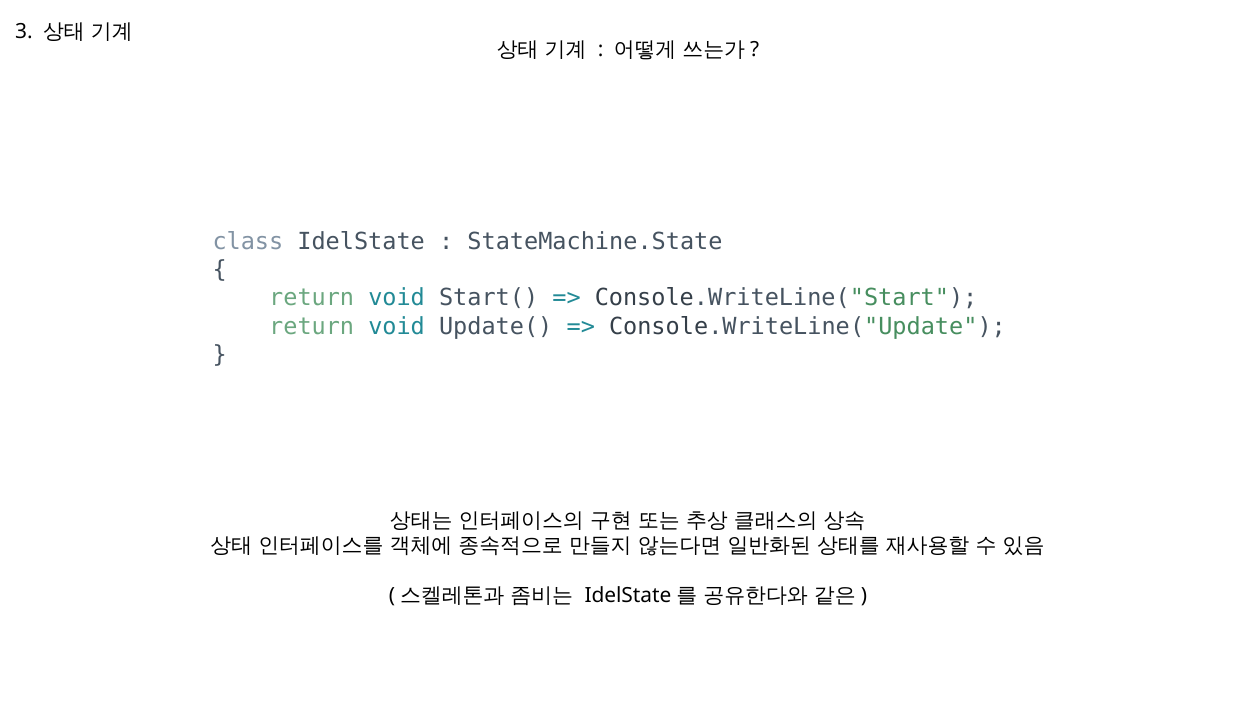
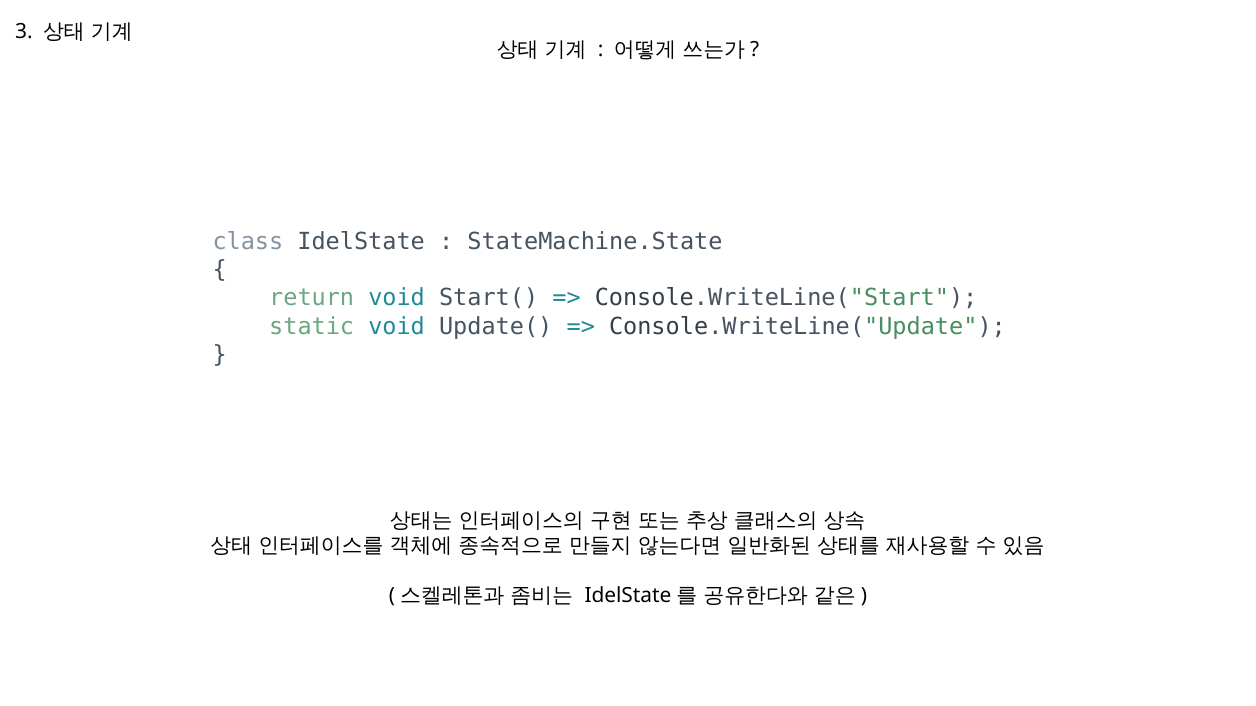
return: return -> static (312, 327)
